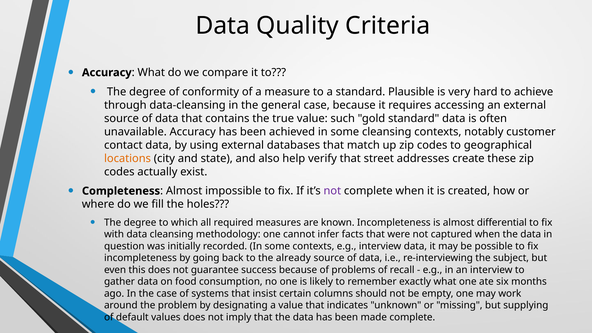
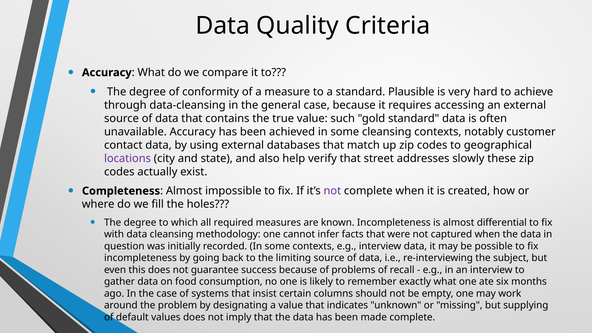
locations colour: orange -> purple (128, 158)
create: create -> slowly (468, 158)
already: already -> limiting (293, 258)
